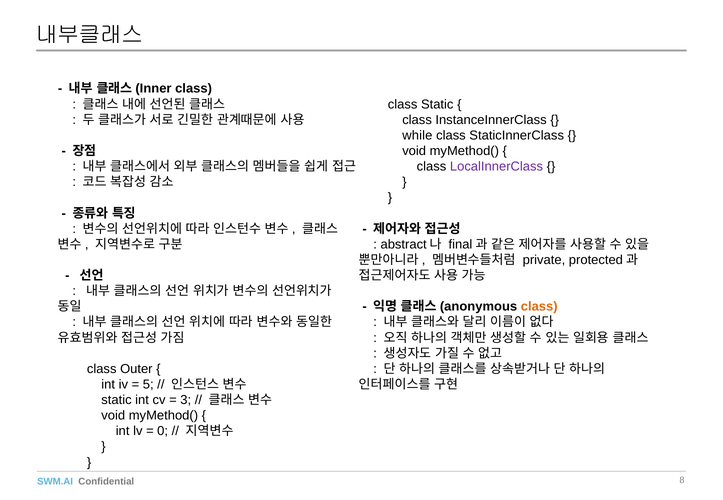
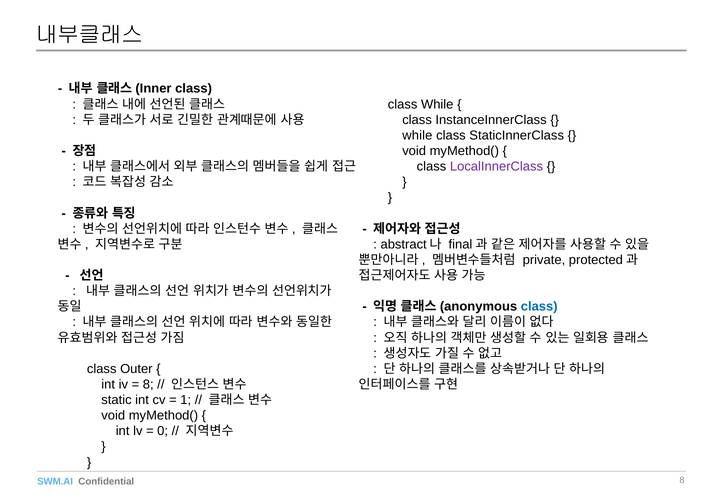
class Static: Static -> While (437, 104)
class colour: orange -> blue (539, 307)
5: 5 -> 8 (148, 385)
3: 3 -> 1 (186, 400)
